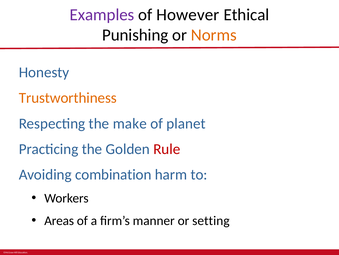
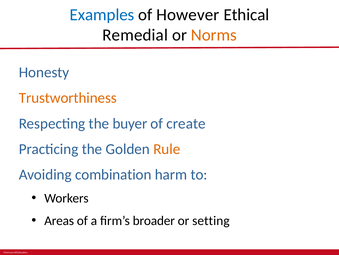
Examples colour: purple -> blue (102, 15)
Punishing: Punishing -> Remedial (135, 35)
make: make -> buyer (130, 123)
planet: planet -> create (186, 123)
Rule colour: red -> orange (167, 149)
manner: manner -> broader (154, 220)
